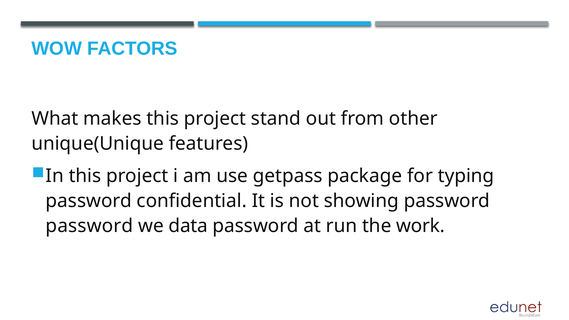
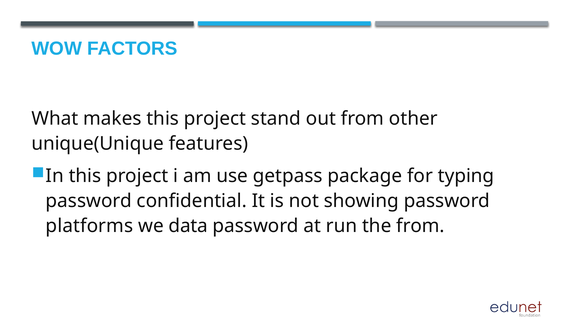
password: password -> platforms (89, 226)
the work: work -> from (420, 226)
